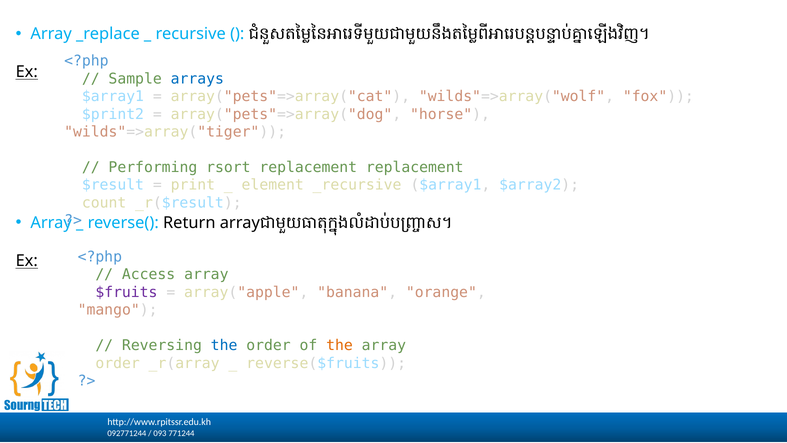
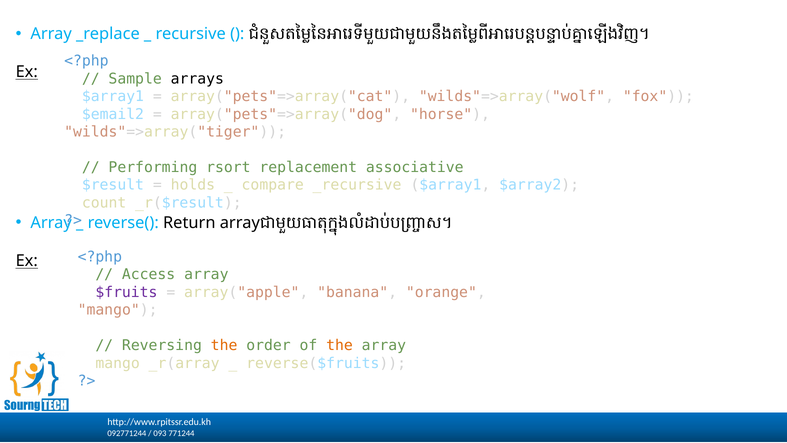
arrays colour: blue -> black (197, 79)
$print2: $print2 -> $email2 (113, 114)
replacement replacement: replacement -> associative (415, 167)
print: print -> holds (193, 185)
element: element -> compare (273, 185)
the colour: blue -> orange (224, 345)
order: order -> mango (118, 363)
